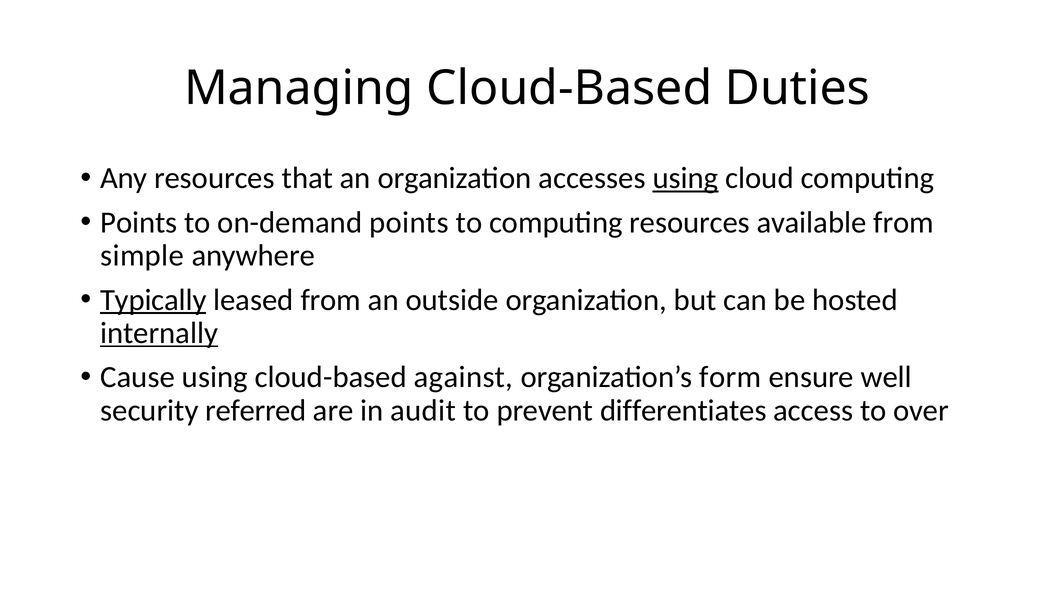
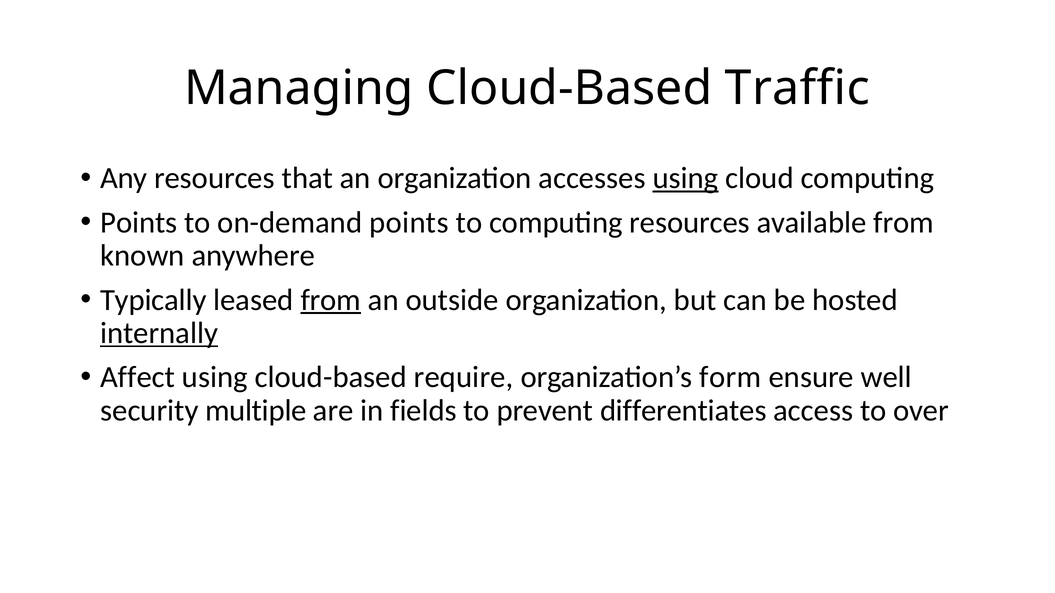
Duties: Duties -> Traffic (797, 89)
simple: simple -> known (142, 256)
Typically underline: present -> none (153, 300)
from underline: none -> present (331, 300)
Cause: Cause -> Affect (138, 378)
against: against -> require (464, 378)
referred: referred -> multiple (256, 411)
audit: audit -> fields (423, 411)
